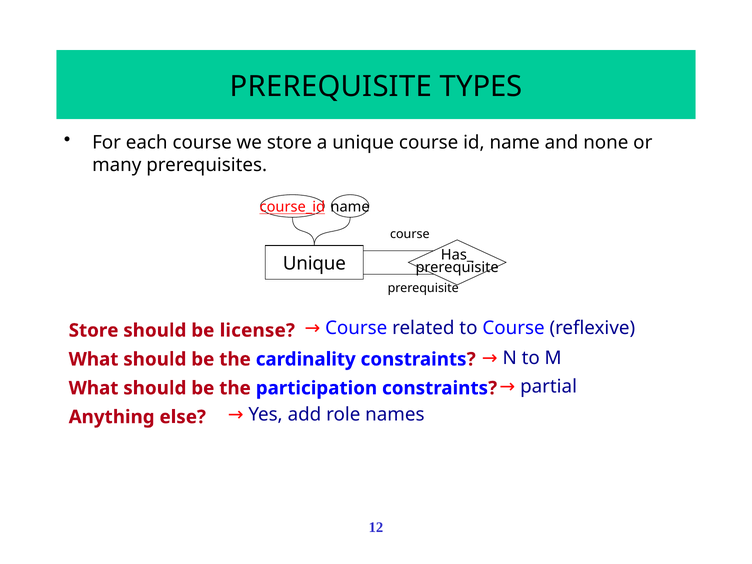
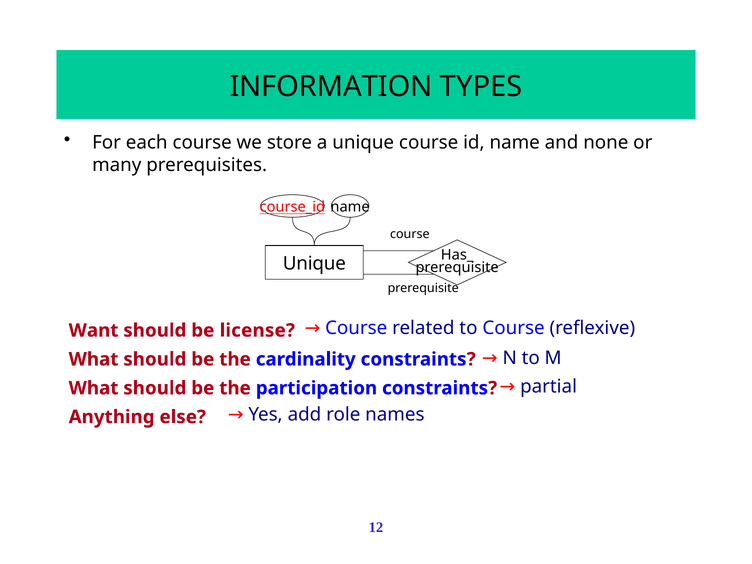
PREREQUISITE: PREREQUISITE -> INFORMATION (331, 87)
Store: Store -> Want (94, 330)
